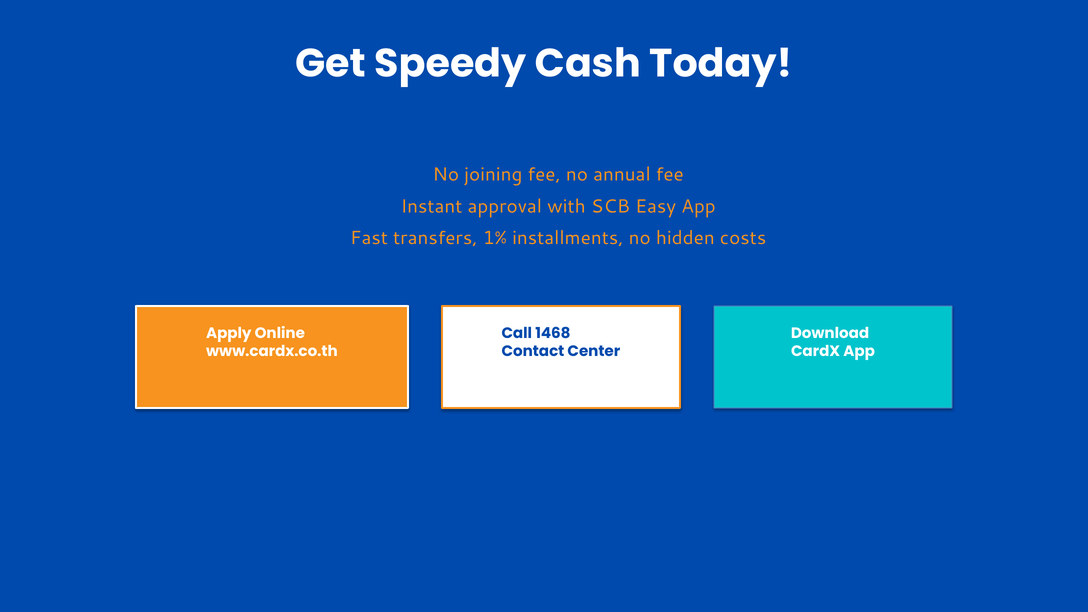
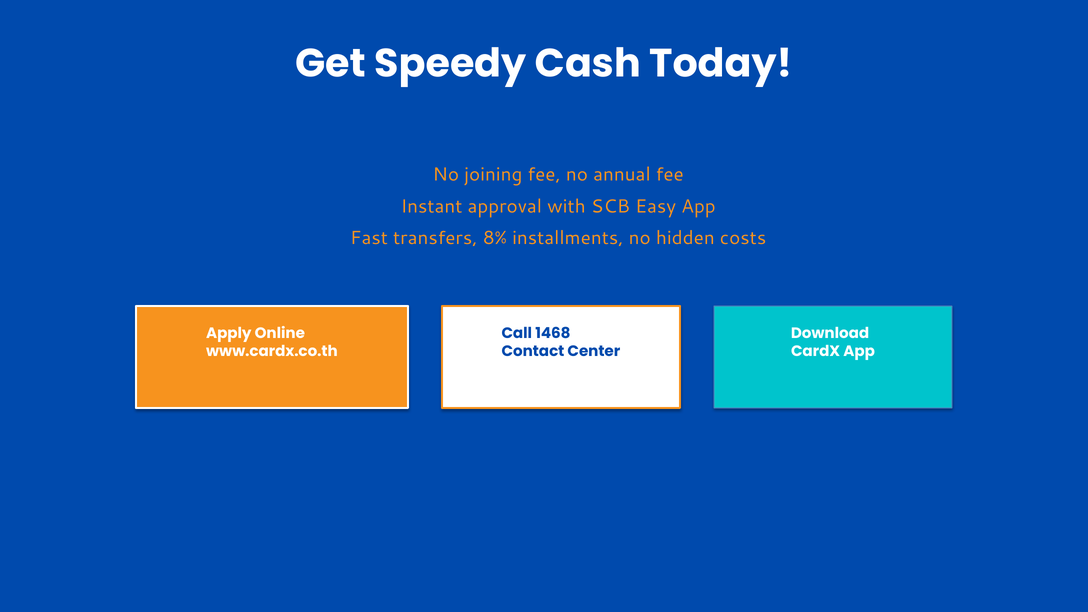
1%: 1% -> 8% (495, 238)
